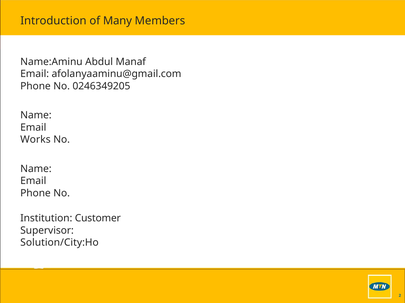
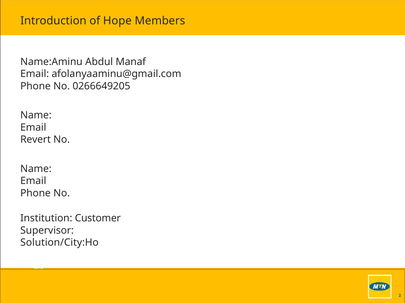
Many: Many -> Hope (117, 21)
0246349205: 0246349205 -> 0266649205 (101, 86)
Works: Works -> Revert (36, 140)
